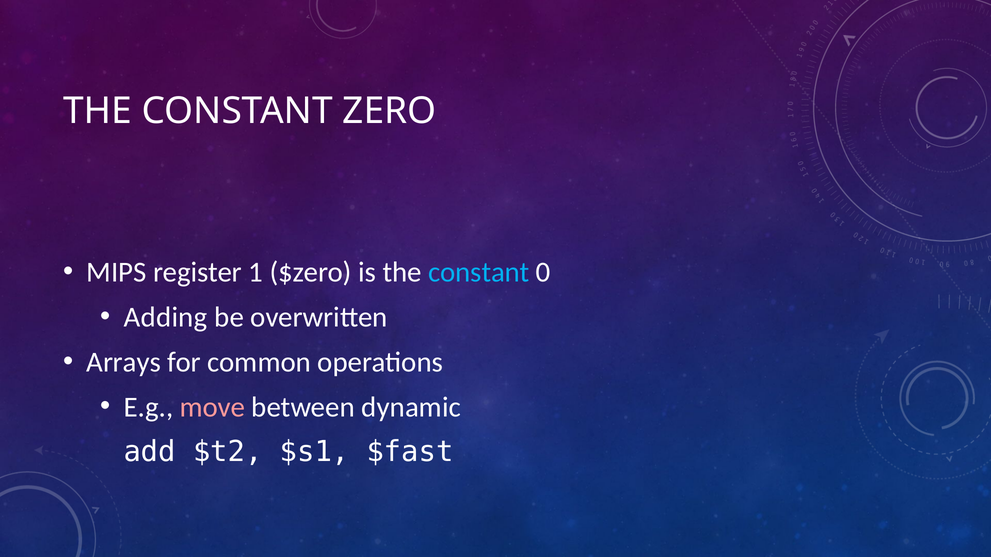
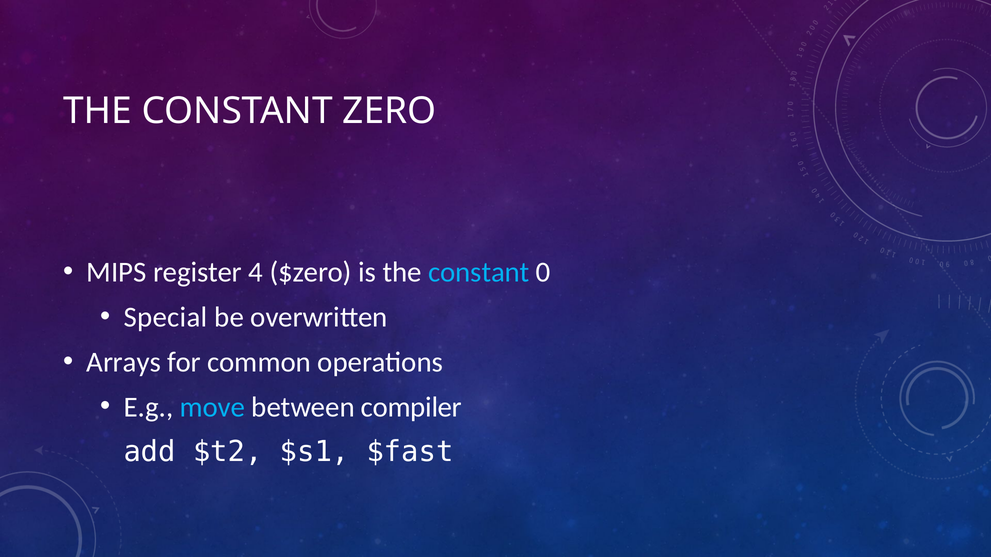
1: 1 -> 4 (256, 272)
Adding: Adding -> Special (166, 317)
move colour: pink -> light blue (212, 407)
dynamic: dynamic -> compiler (411, 407)
